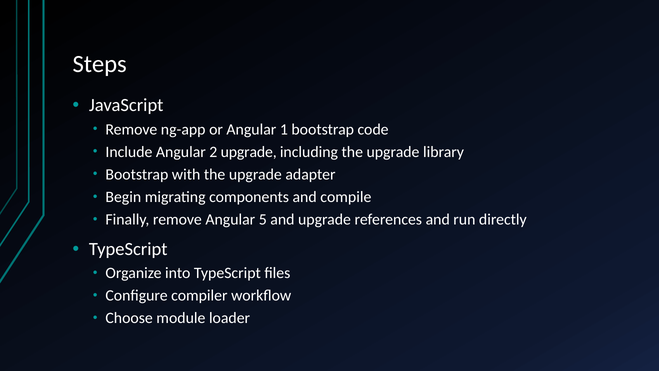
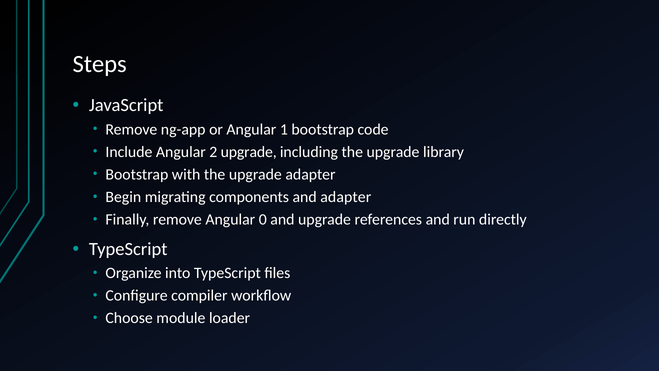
and compile: compile -> adapter (346, 197)
5: 5 -> 0 (263, 219)
